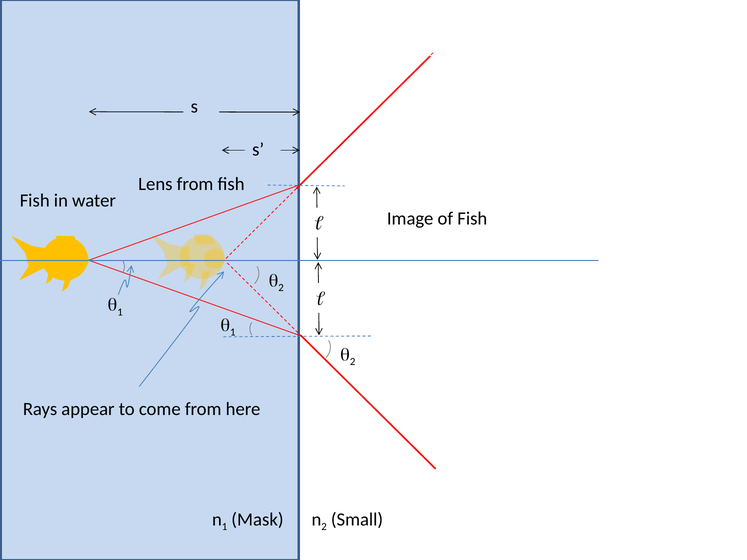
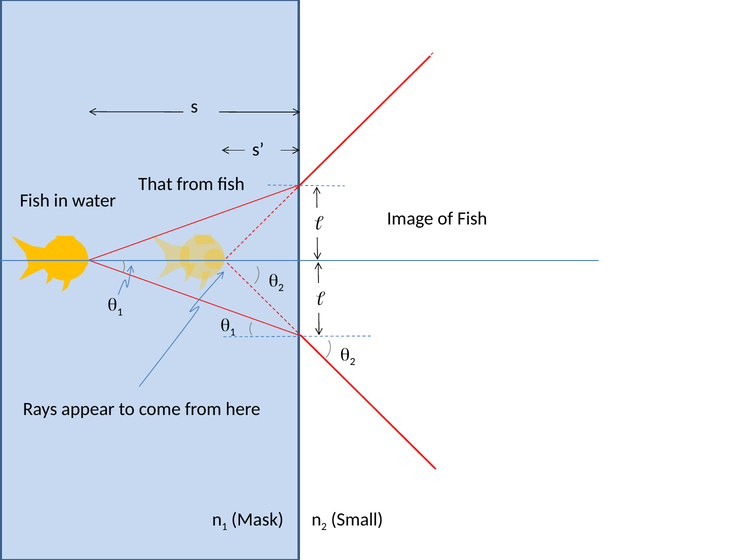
Lens: Lens -> That (155, 184)
